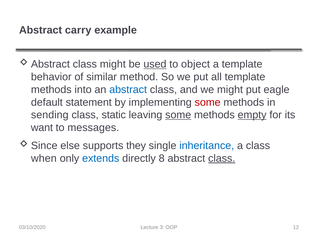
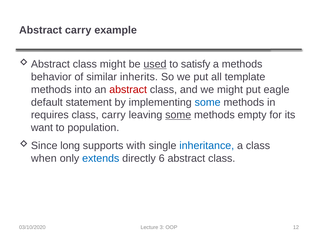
object: object -> satisfy (196, 64)
a template: template -> methods (242, 64)
method: method -> inherits (139, 77)
abstract colour: blue -> red (128, 90)
some colour: red -> blue (208, 102)
sending: sending -> requires (50, 115)
class static: static -> carry (114, 115)
empty underline: present -> none (252, 115)
messages: messages -> population (93, 128)
else: else -> long (70, 146)
they: they -> with (136, 146)
8: 8 -> 6 (162, 159)
class underline: present -> none (222, 159)
